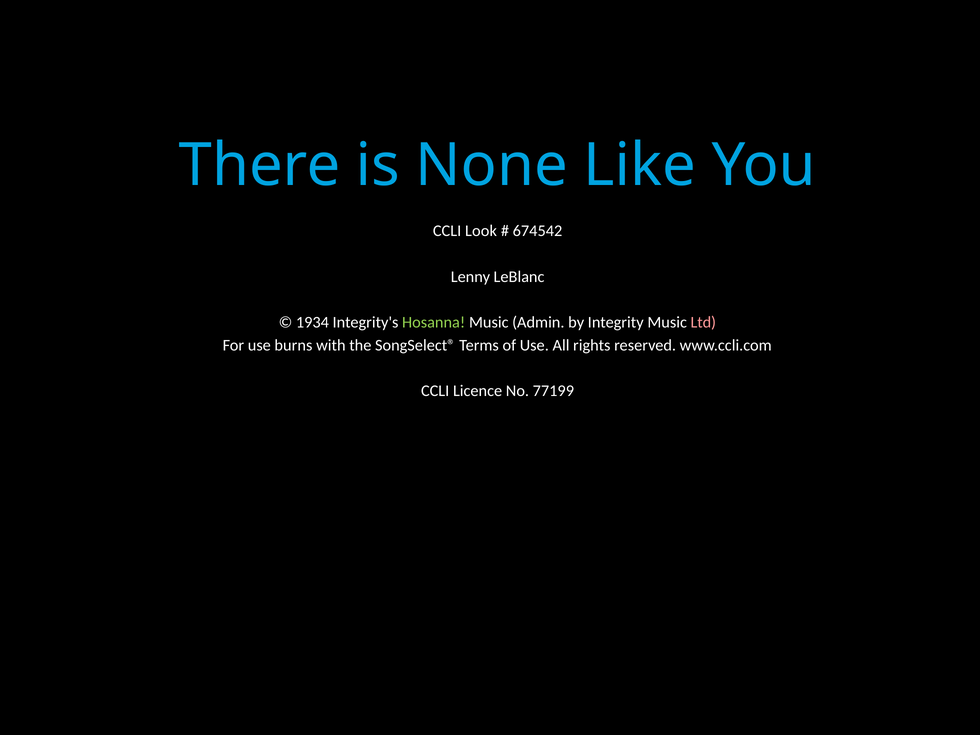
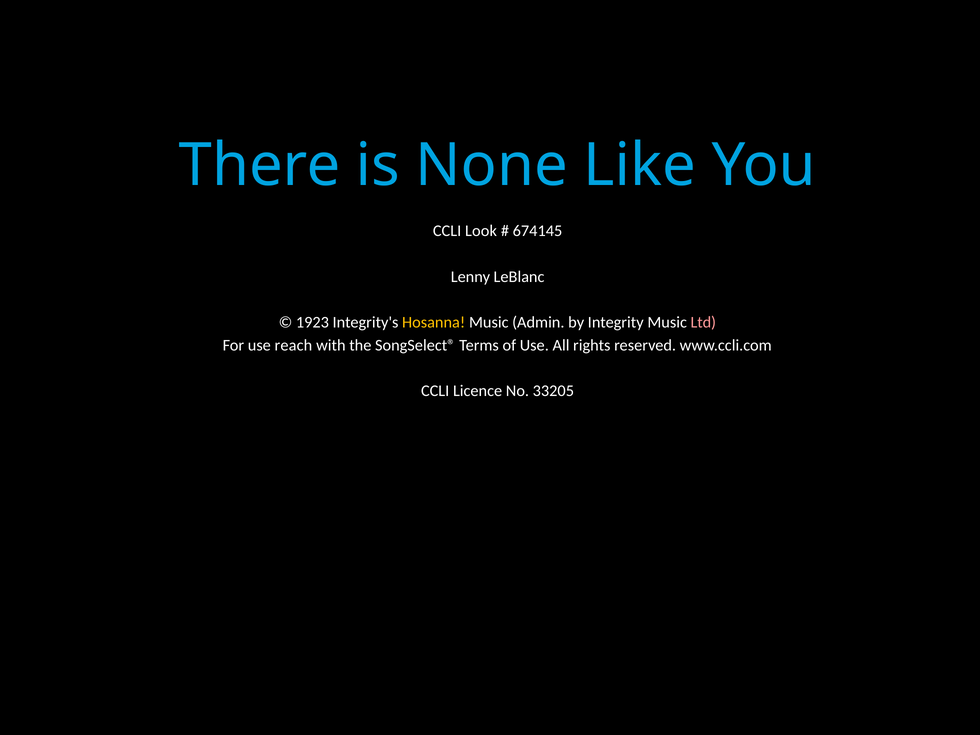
674542: 674542 -> 674145 (537, 231)
1934: 1934 -> 1923 (312, 322)
Hosanna colour: light green -> yellow (434, 322)
burns: burns -> reach (293, 345)
77199: 77199 -> 33205 (553, 391)
